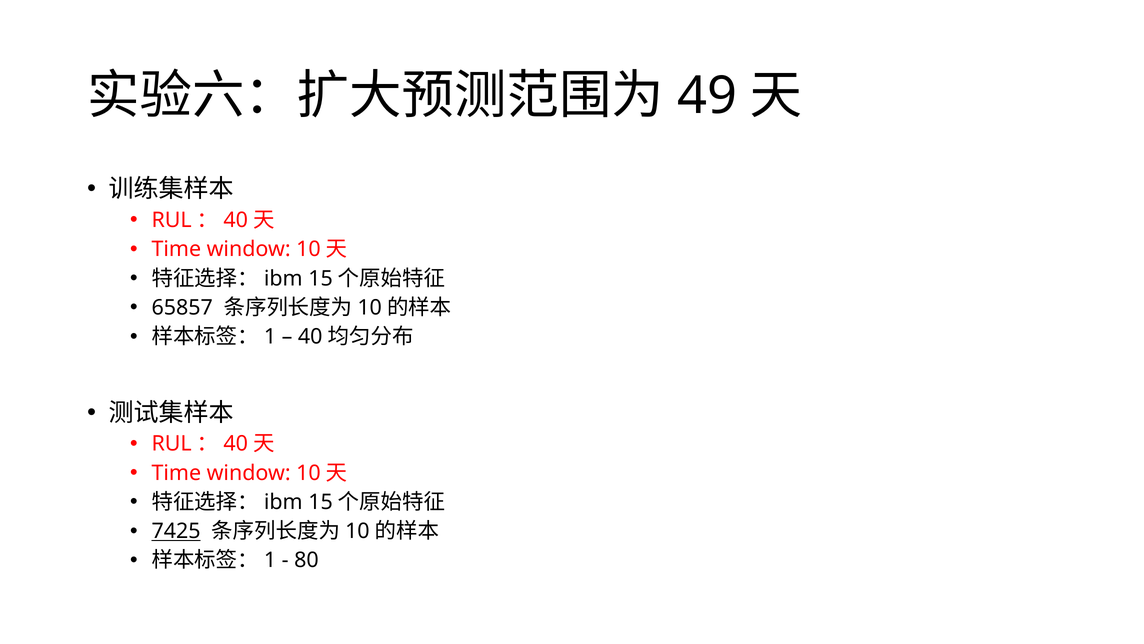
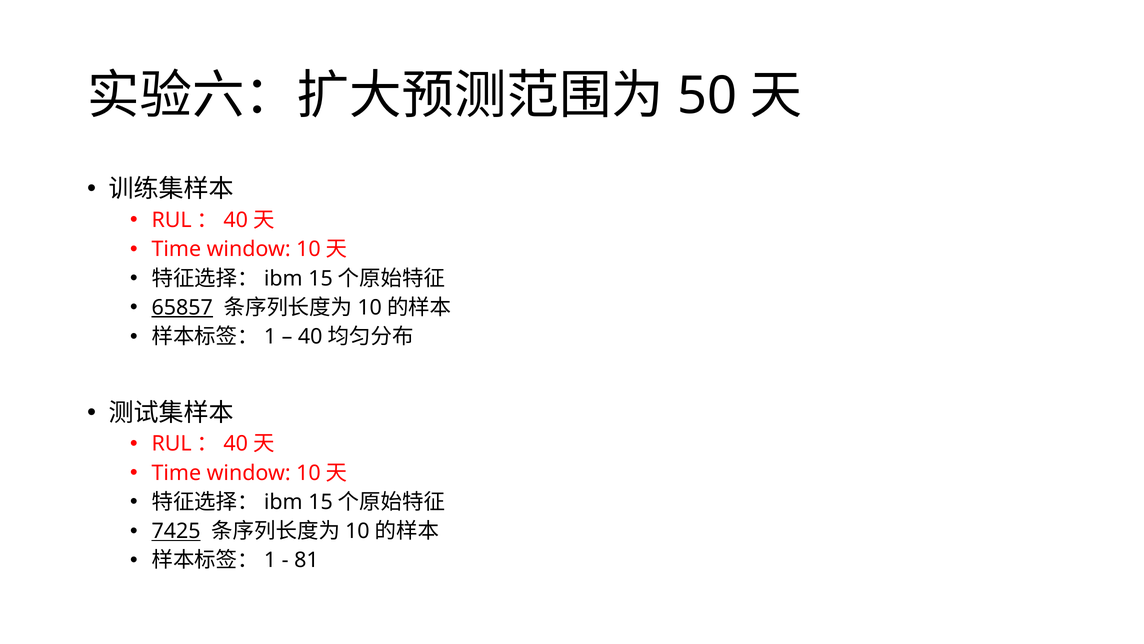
49: 49 -> 50 (707, 96)
65857 underline: none -> present (182, 307)
80: 80 -> 81 (306, 560)
